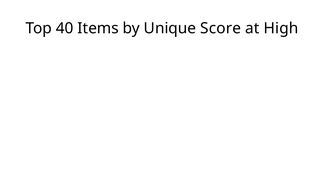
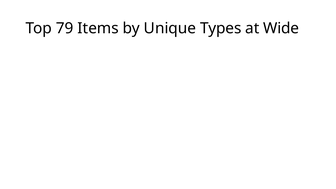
40: 40 -> 79 (65, 28)
Score: Score -> Types (221, 28)
High: High -> Wide (281, 28)
